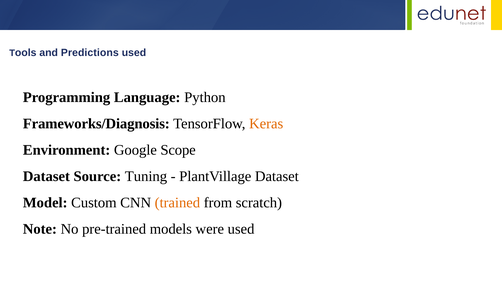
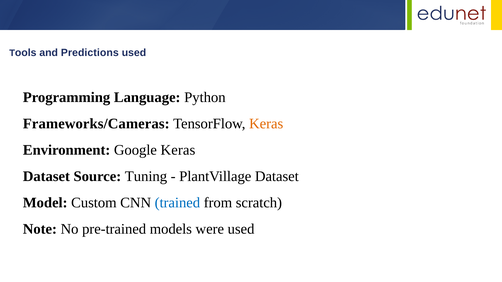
Frameworks/Diagnosis: Frameworks/Diagnosis -> Frameworks/Cameras (96, 124)
Google Scope: Scope -> Keras (178, 150)
trained colour: orange -> blue (177, 203)
